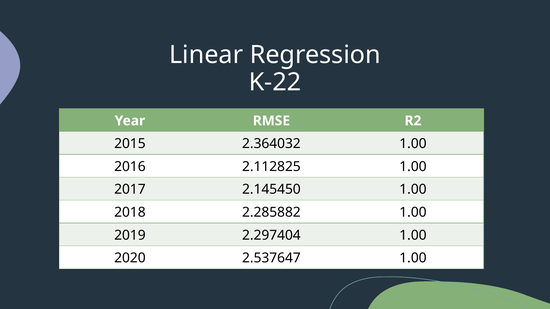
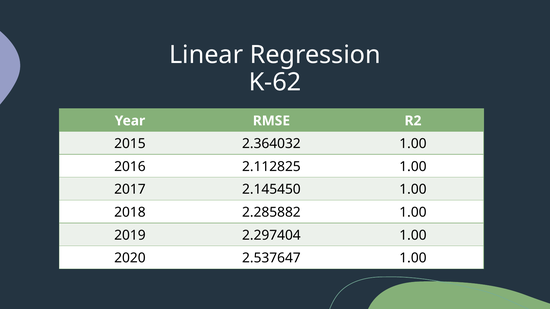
K-22: K-22 -> K-62 (275, 82)
